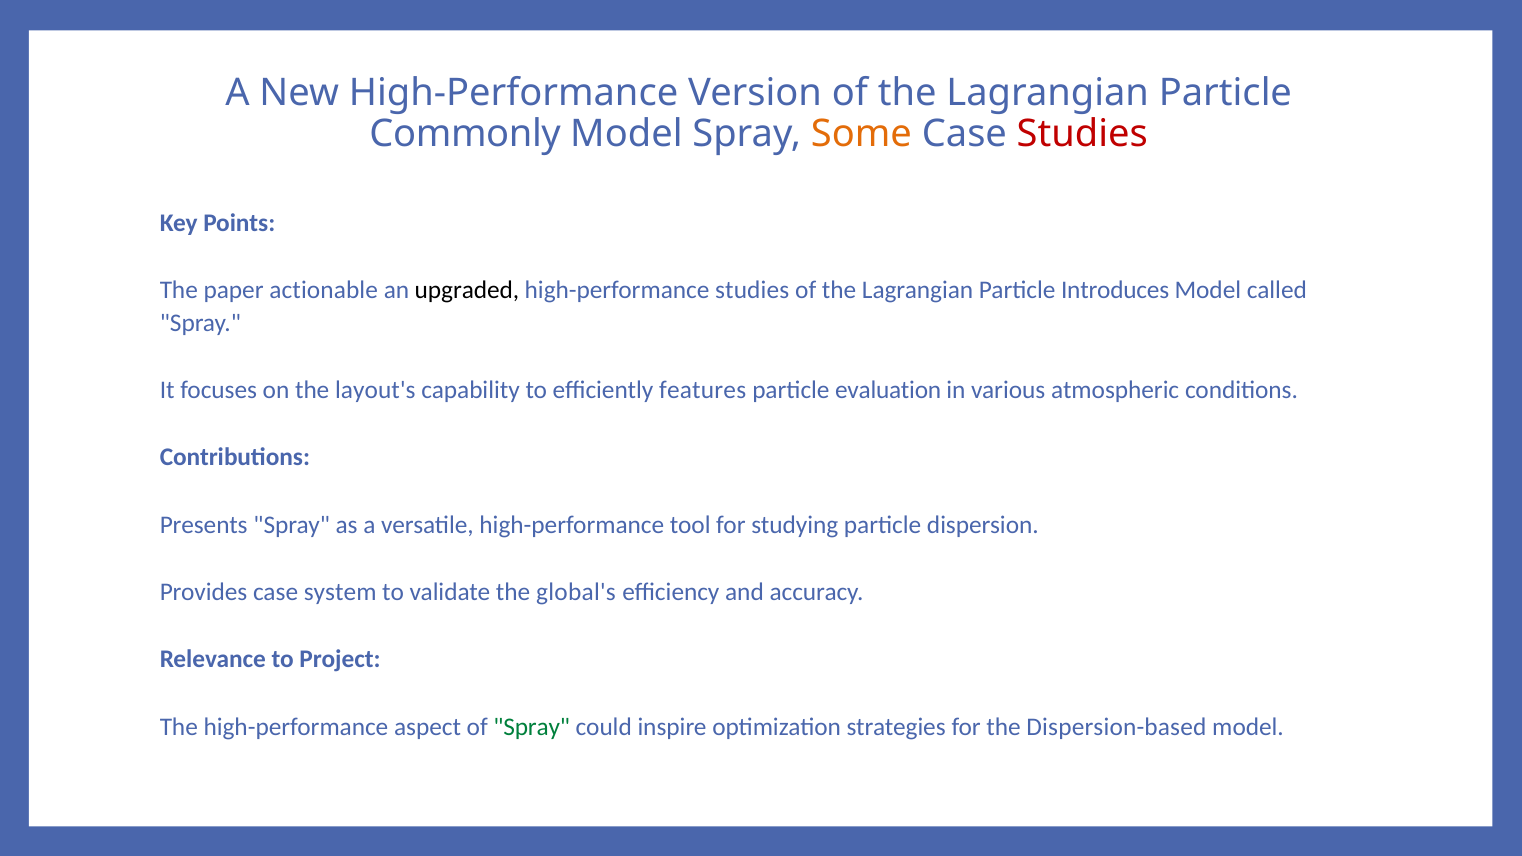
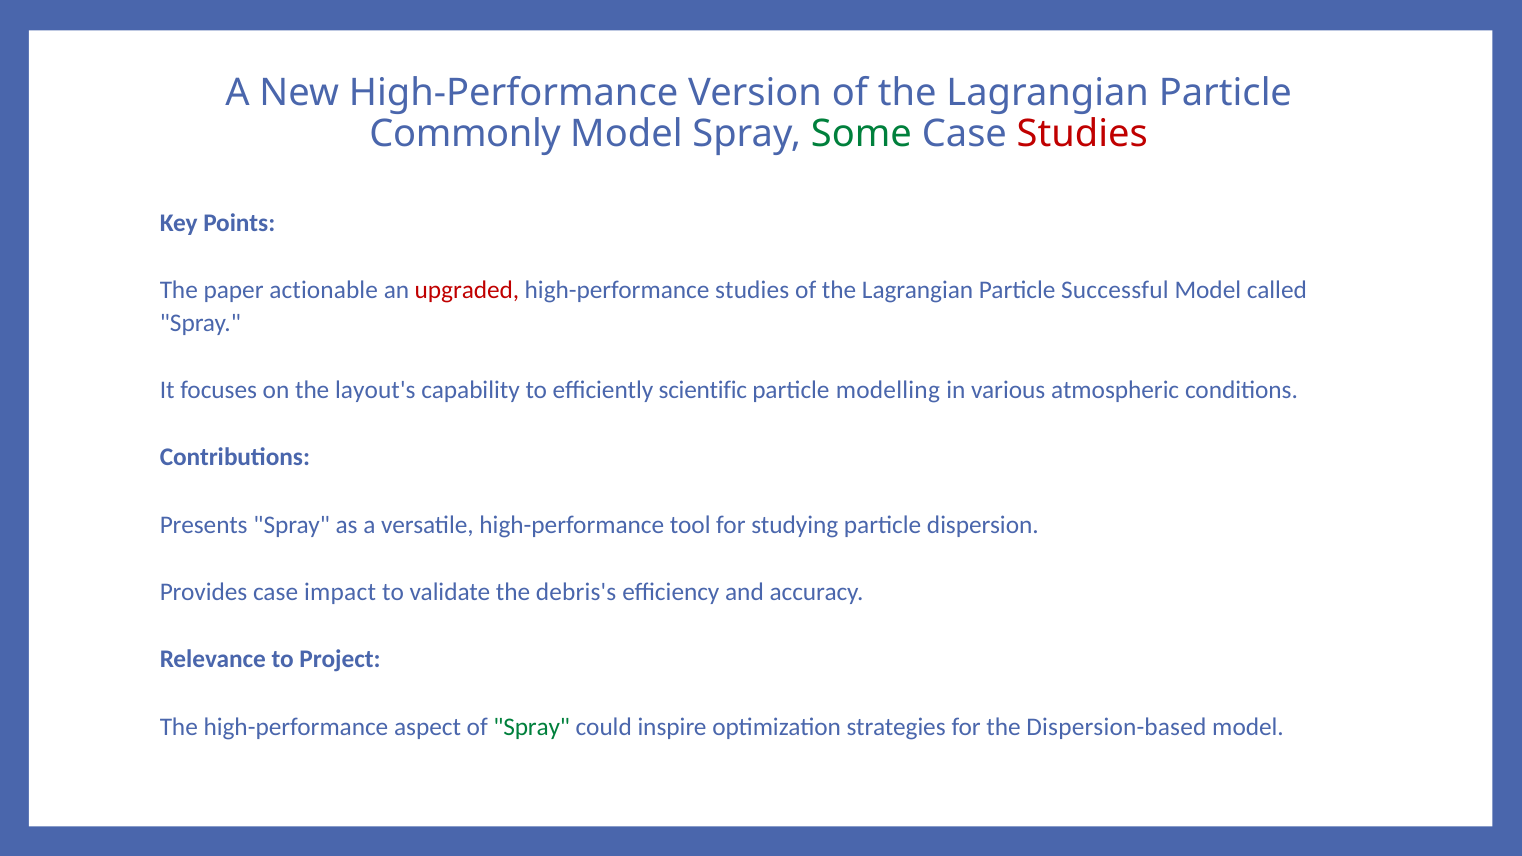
Some colour: orange -> green (861, 134)
upgraded colour: black -> red (467, 290)
Introduces: Introduces -> Successful (1115, 290)
features: features -> scientific (703, 390)
evaluation: evaluation -> modelling (888, 390)
system: system -> impact (340, 592)
global's: global's -> debris's (576, 592)
